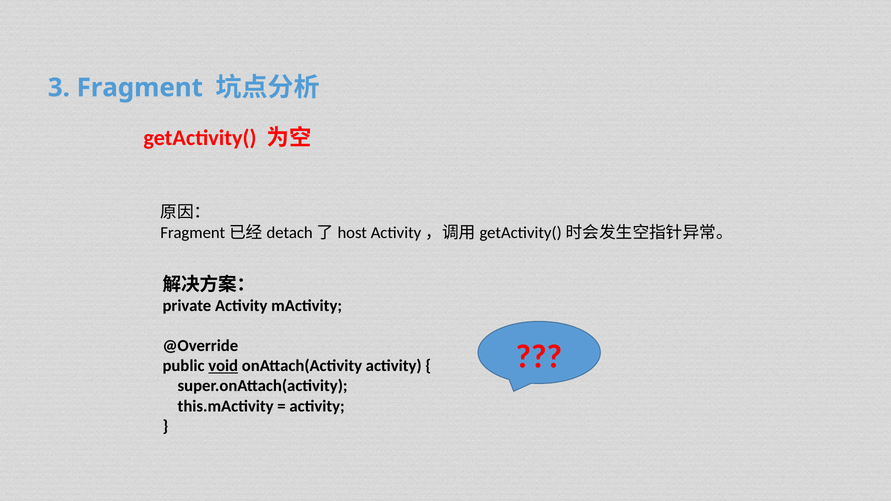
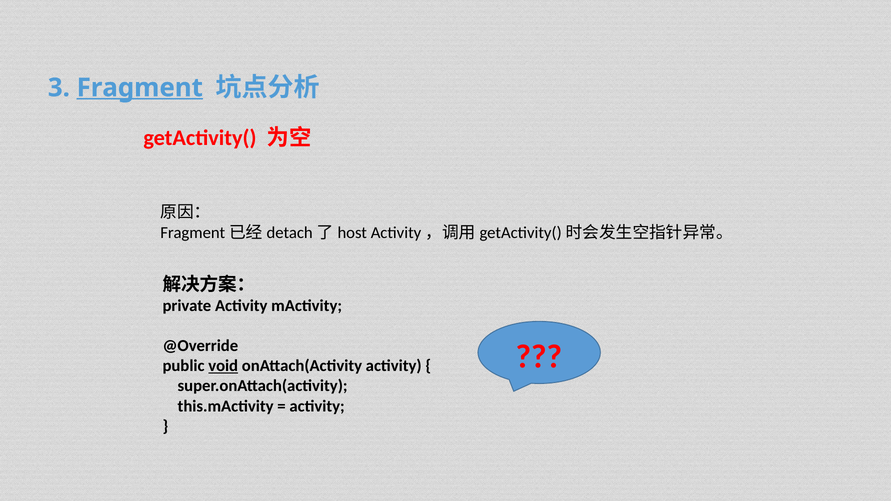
Fragment underline: none -> present (140, 88)
